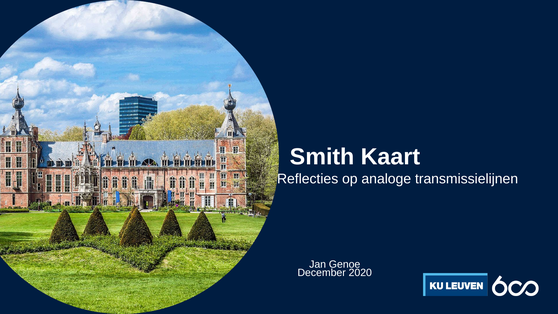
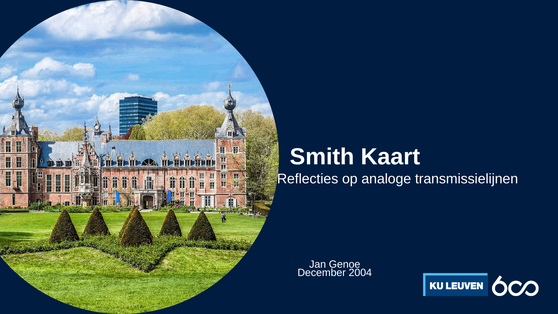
2020: 2020 -> 2004 (360, 273)
